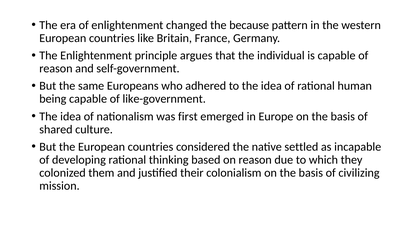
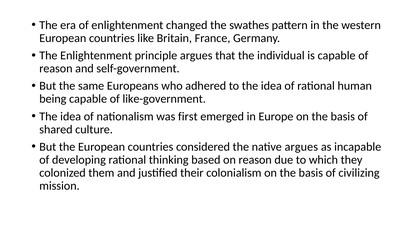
because: because -> swathes (249, 25)
native settled: settled -> argues (301, 147)
